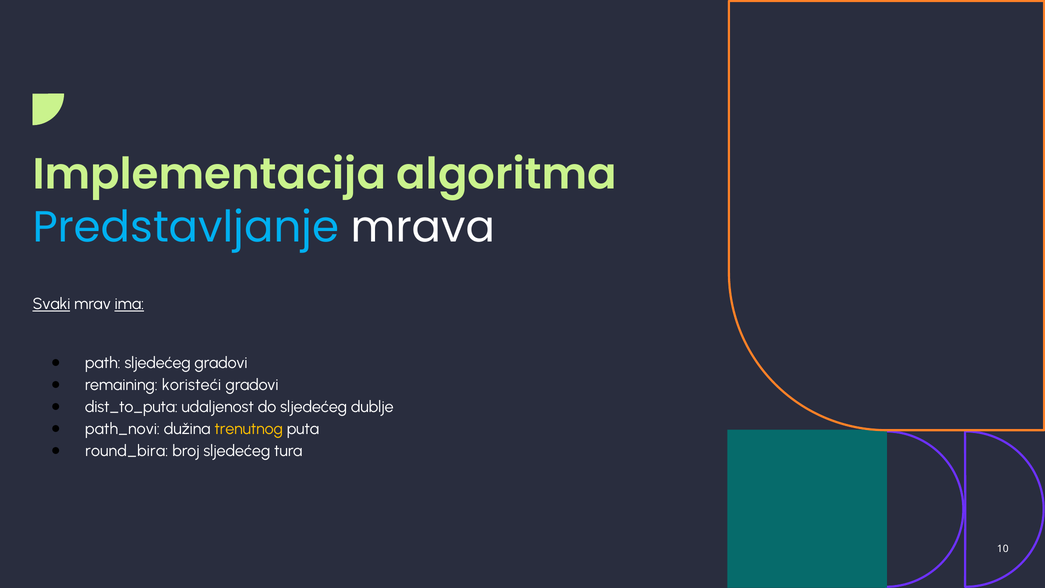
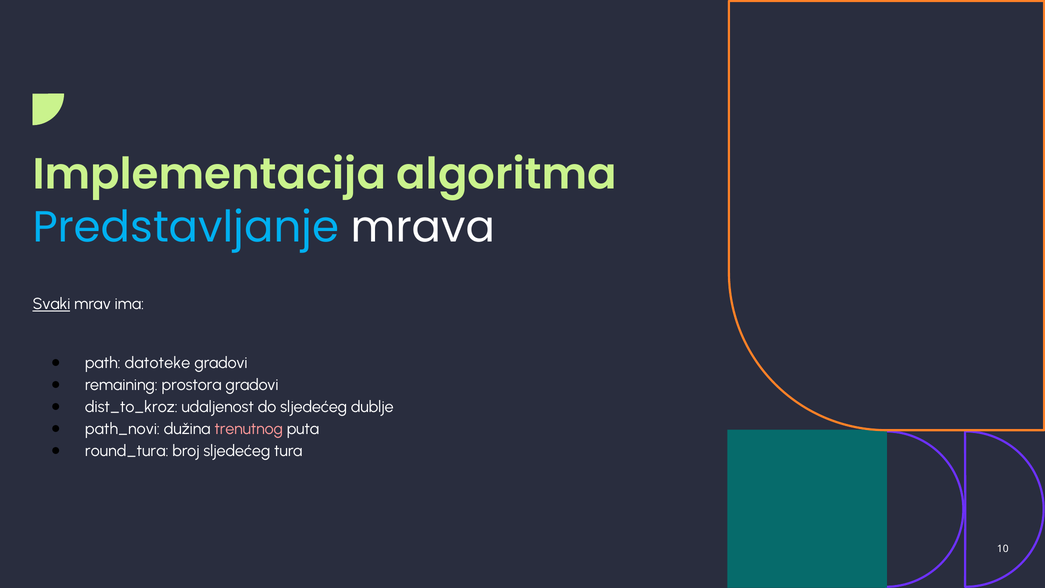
ima underline: present -> none (129, 304)
path sljedećeg: sljedećeg -> datoteke (157, 363)
koristeći: koristeći -> prostora (192, 385)
dist_to_puta: dist_to_puta -> dist_to_kroz (131, 407)
trenutnog colour: yellow -> pink (249, 429)
round_bira: round_bira -> round_tura (127, 451)
